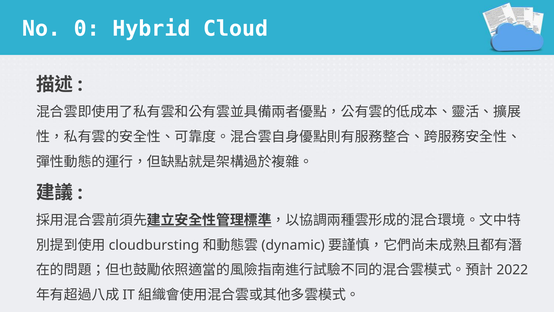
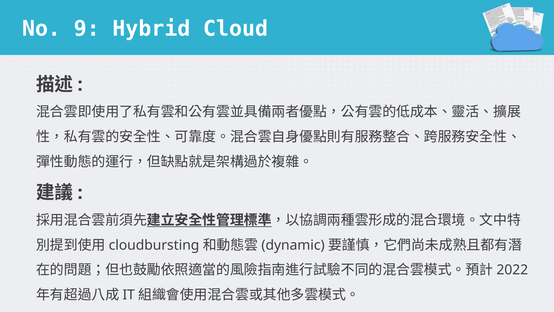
0: 0 -> 9 (87, 29)
